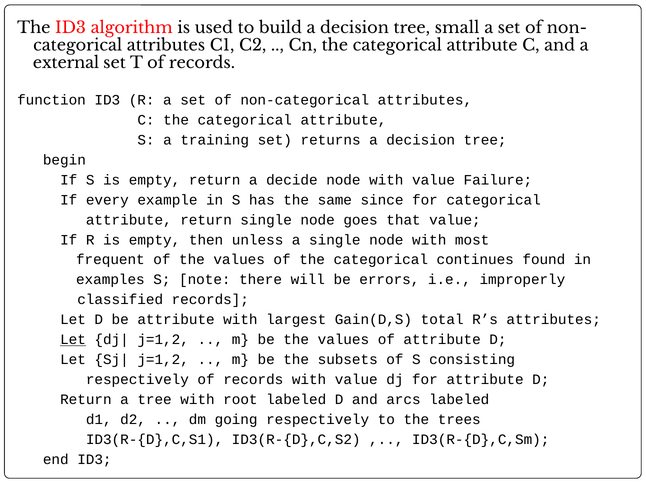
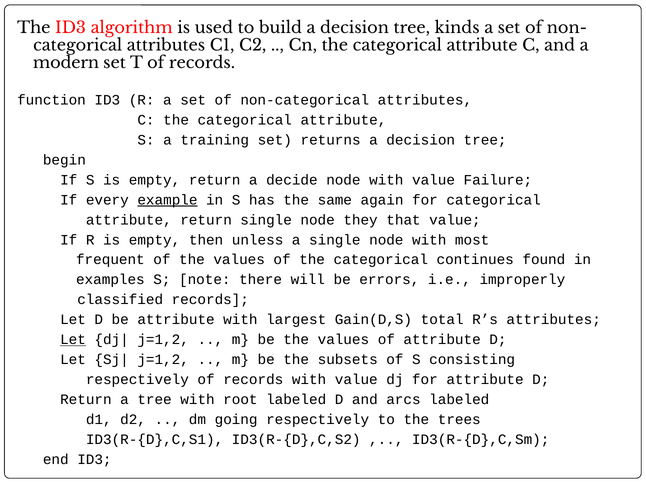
small: small -> kinds (457, 28)
external: external -> modern (66, 63)
example underline: none -> present (167, 200)
since: since -> again (382, 200)
goes: goes -> they (361, 220)
